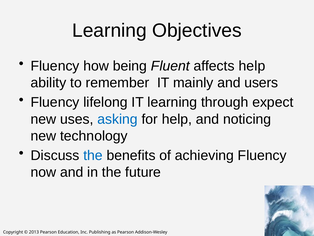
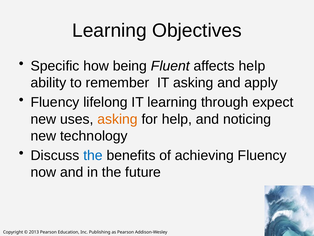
Fluency: Fluency -> Specific (55, 66)
IT mainly: mainly -> asking (193, 83)
users: users -> apply (261, 83)
asking colour: blue -> orange (118, 119)
